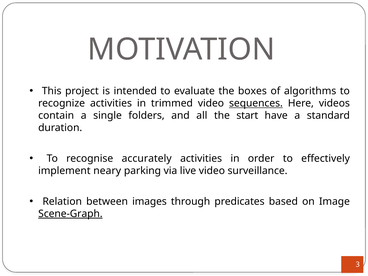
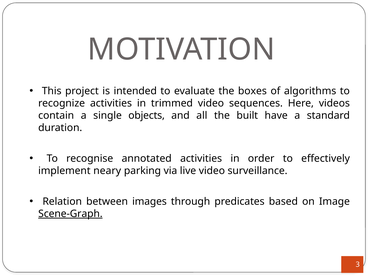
sequences underline: present -> none (256, 103)
folders: folders -> objects (147, 116)
start: start -> built (247, 116)
accurately: accurately -> annotated (147, 159)
